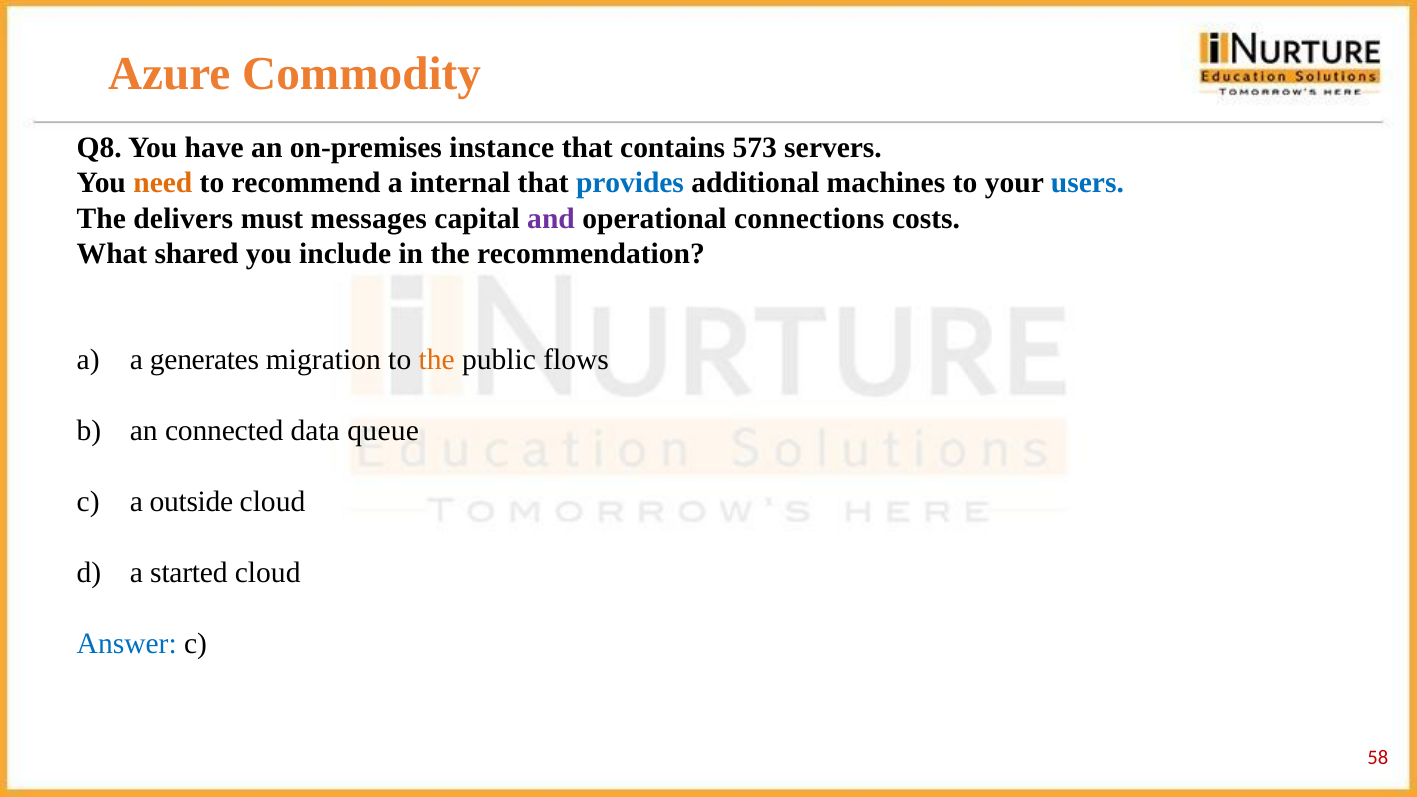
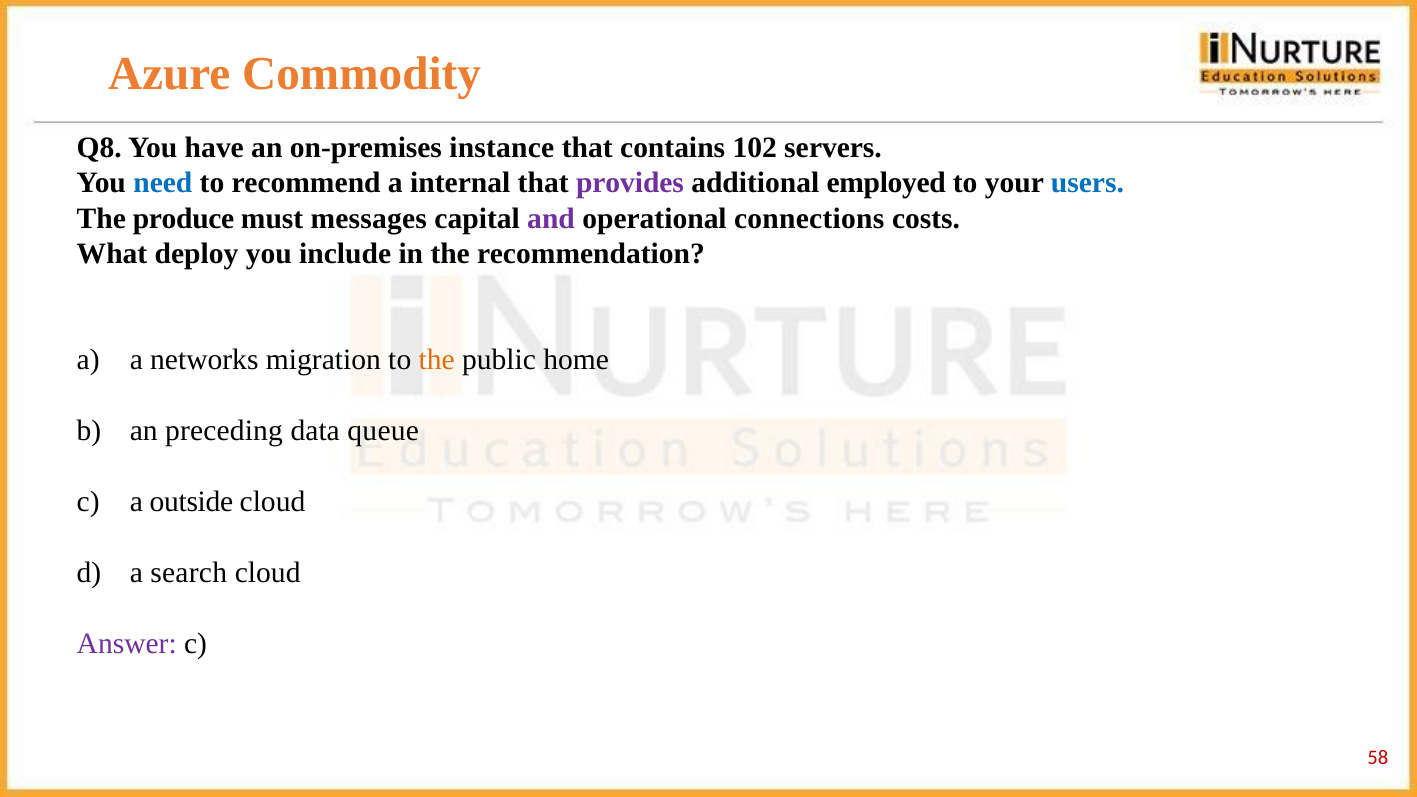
573: 573 -> 102 (755, 147)
need colour: orange -> blue (163, 183)
provides colour: blue -> purple (630, 183)
machines: machines -> employed (886, 183)
delivers: delivers -> produce (184, 218)
shared: shared -> deploy (196, 254)
generates: generates -> networks (204, 360)
flows: flows -> home (576, 360)
connected: connected -> preceding (224, 431)
started: started -> search (189, 573)
Answer colour: blue -> purple (127, 644)
